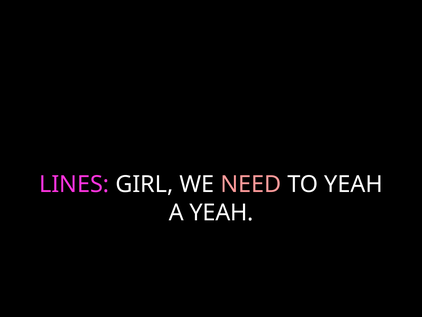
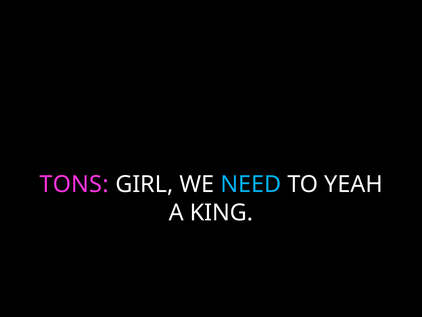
LINES: LINES -> TONS (74, 184)
NEED colour: pink -> light blue (251, 184)
A YEAH: YEAH -> KING (222, 212)
